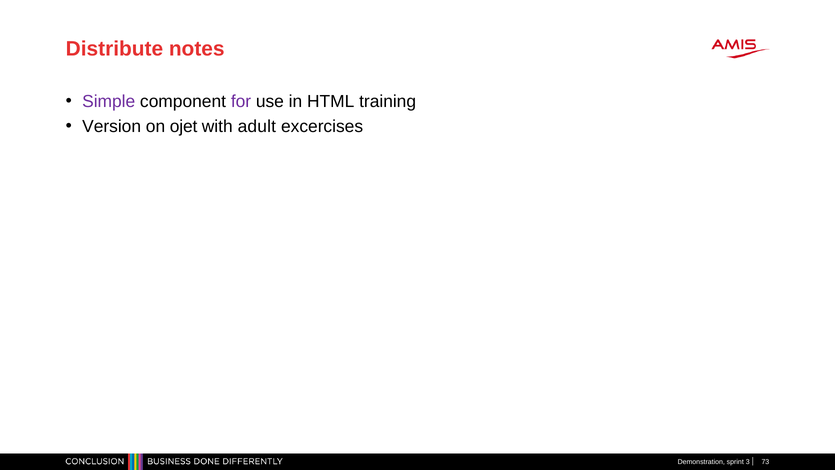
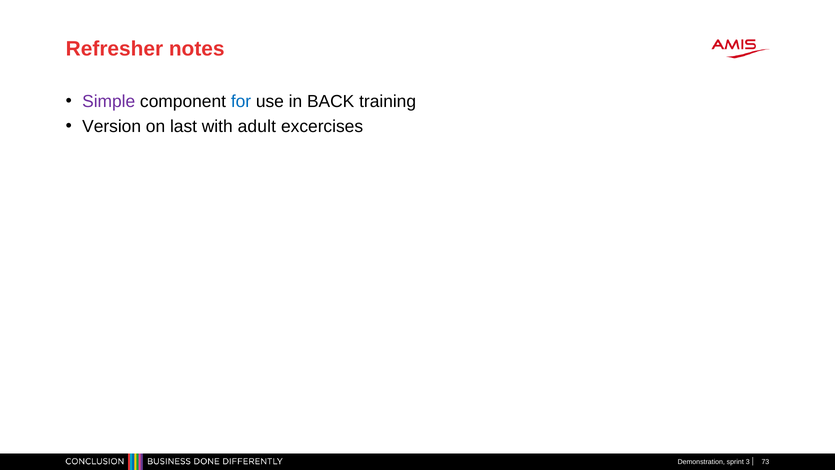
Distribute: Distribute -> Refresher (114, 49)
for colour: purple -> blue (241, 101)
HTML: HTML -> BACK (331, 101)
ojet: ojet -> last (184, 126)
